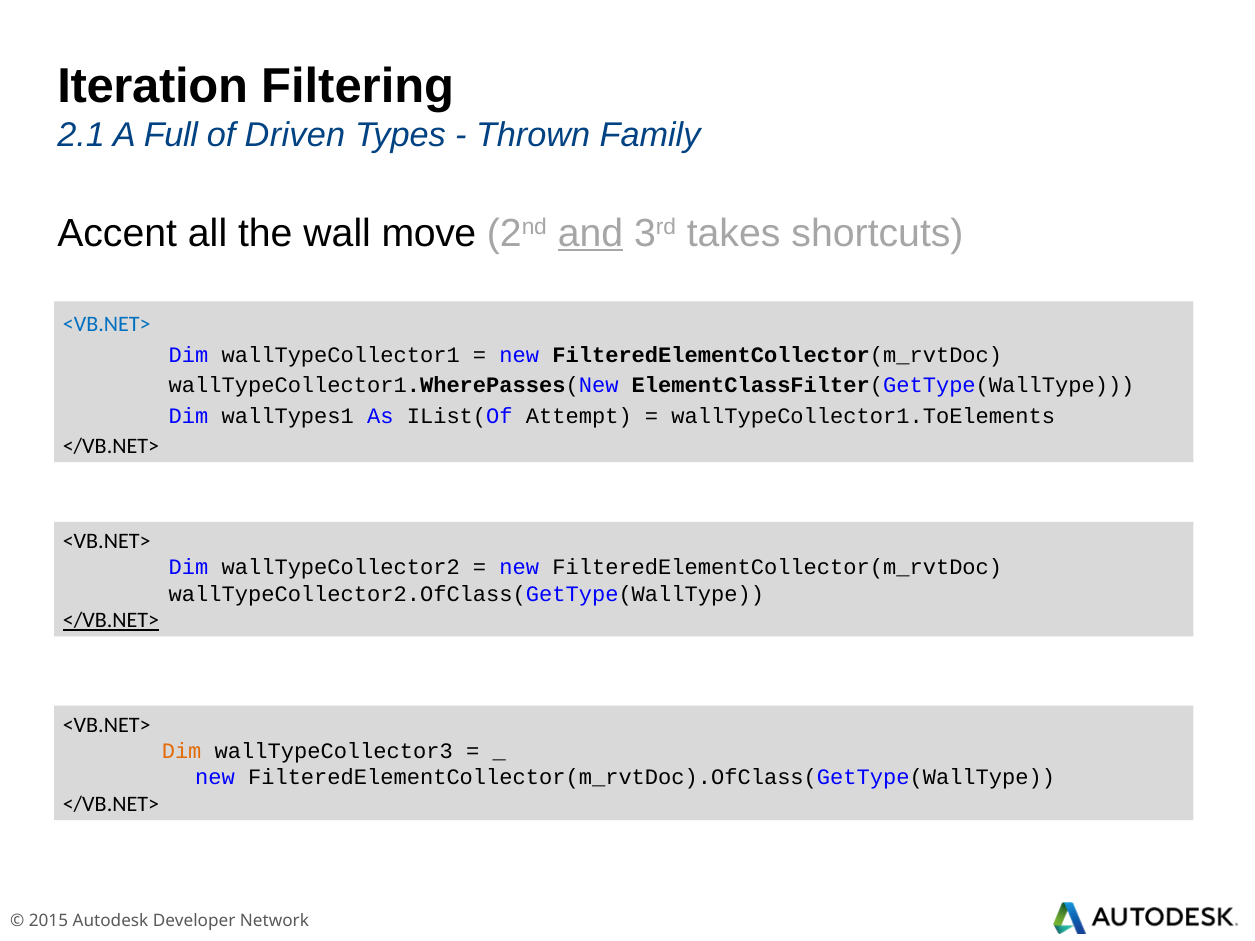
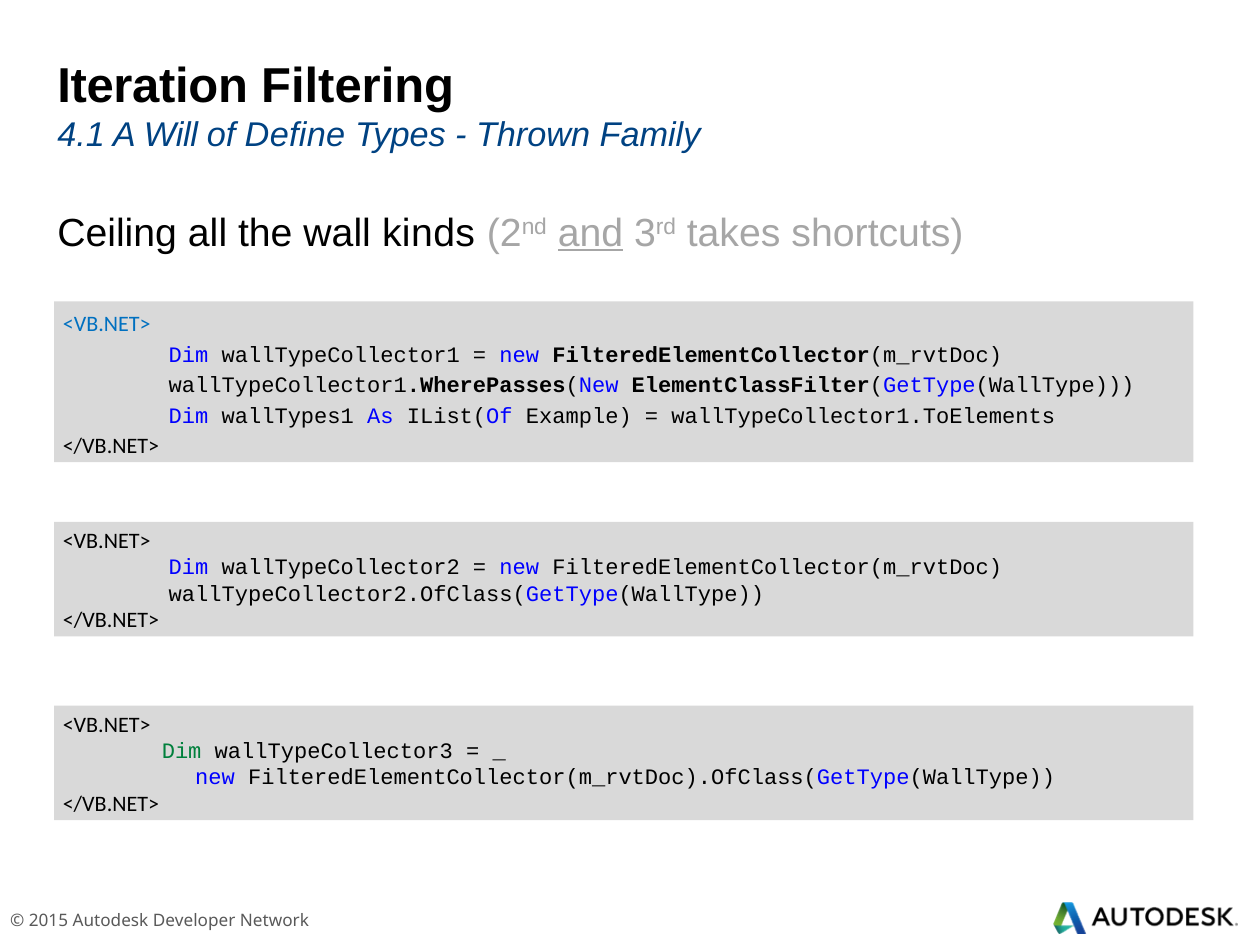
2.1: 2.1 -> 4.1 (81, 135)
Full: Full -> Will (171, 135)
Driven: Driven -> Define (295, 135)
Accent: Accent -> Ceiling (117, 233)
move: move -> kinds (429, 233)
Attempt: Attempt -> Example (579, 416)
</VB.NET> underline: present -> none (111, 620)
Dim colour: orange -> green (182, 751)
